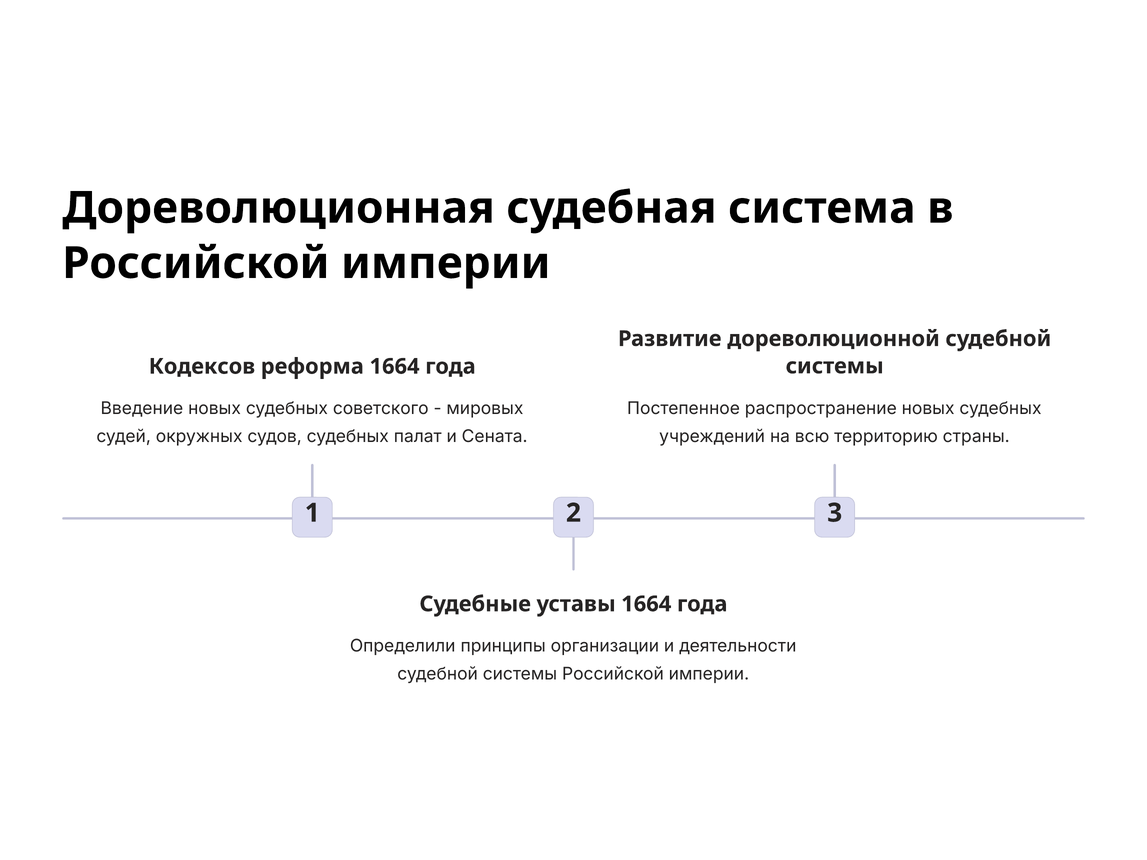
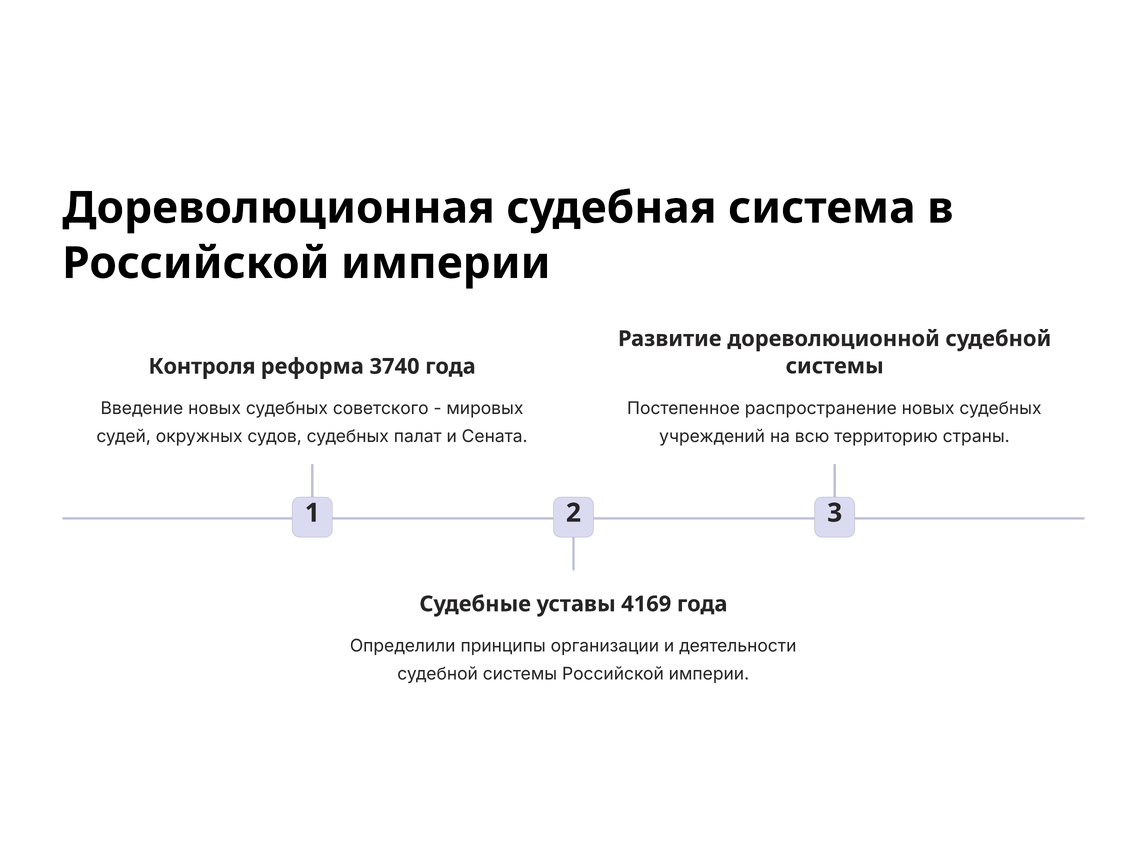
Кодексов: Кодексов -> Контроля (202, 367)
реформа 1664: 1664 -> 3740 (395, 367)
уставы 1664: 1664 -> 4169 (646, 604)
